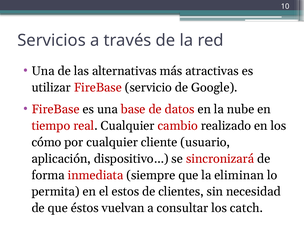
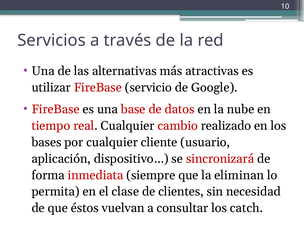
cómo: cómo -> bases (46, 142)
estos: estos -> clase (125, 192)
